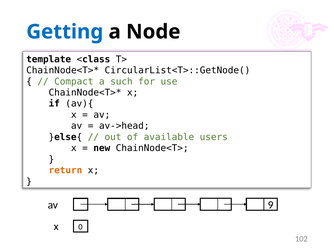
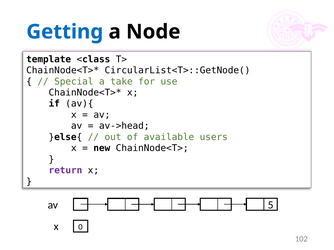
Compact: Compact -> Special (74, 82)
such: such -> take (121, 82)
return colour: orange -> purple (65, 171)
9: 9 -> 5 (271, 205)
